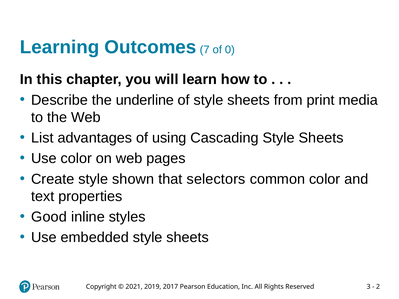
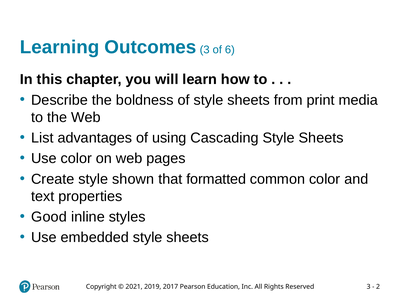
Outcomes 7: 7 -> 3 (205, 50)
0: 0 -> 6 (230, 50)
underline: underline -> boldness (145, 100)
selectors: selectors -> formatted (216, 179)
